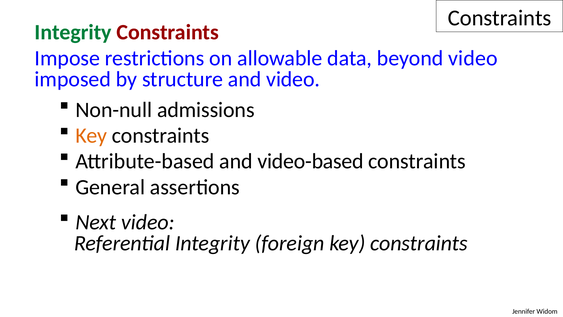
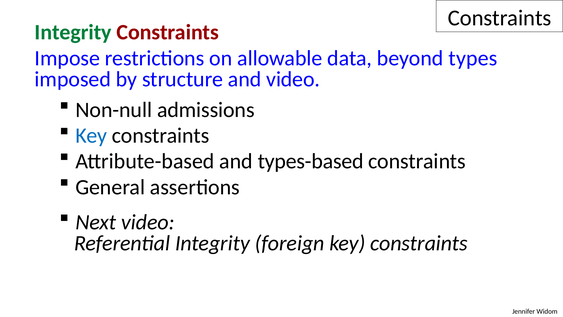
beyond video: video -> types (473, 58)
Key colour: orange -> blue (91, 135)
video-based: video-based -> types-based (311, 161)
